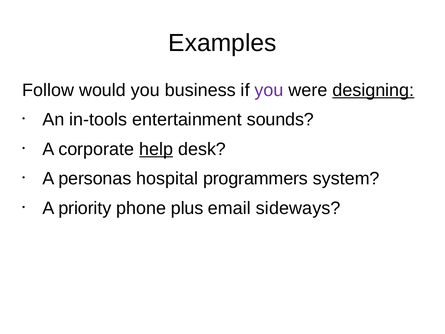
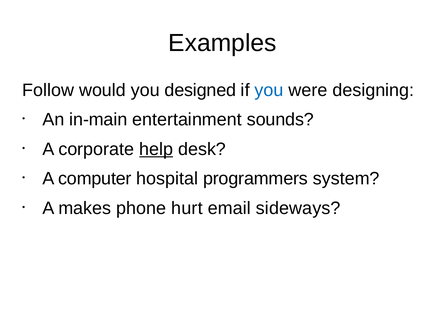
business: business -> designed (200, 90)
you colour: purple -> blue (269, 90)
designing underline: present -> none (373, 90)
in-tools: in-tools -> in-main (98, 120)
personas: personas -> computer (95, 179)
priority: priority -> makes (85, 208)
plus: plus -> hurt (187, 208)
